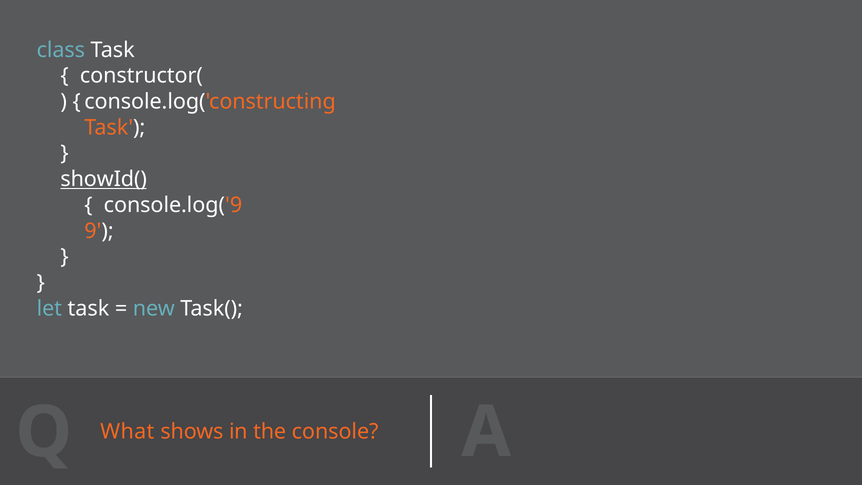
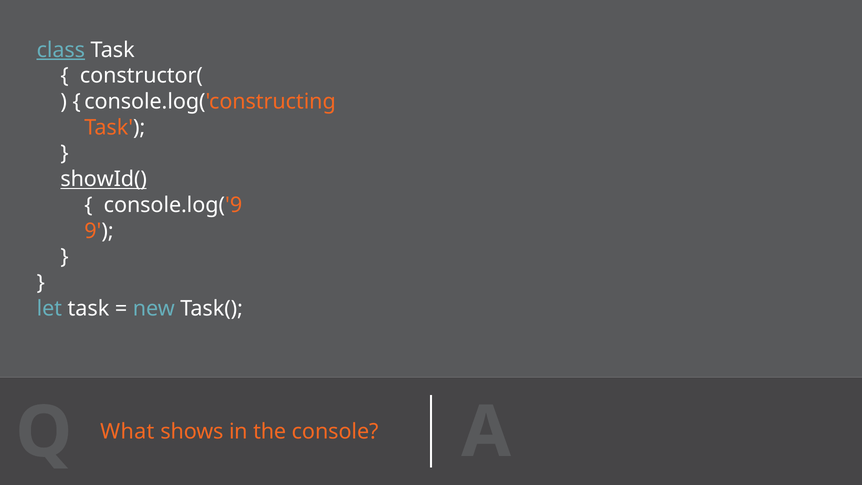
class underline: none -> present (61, 50)
